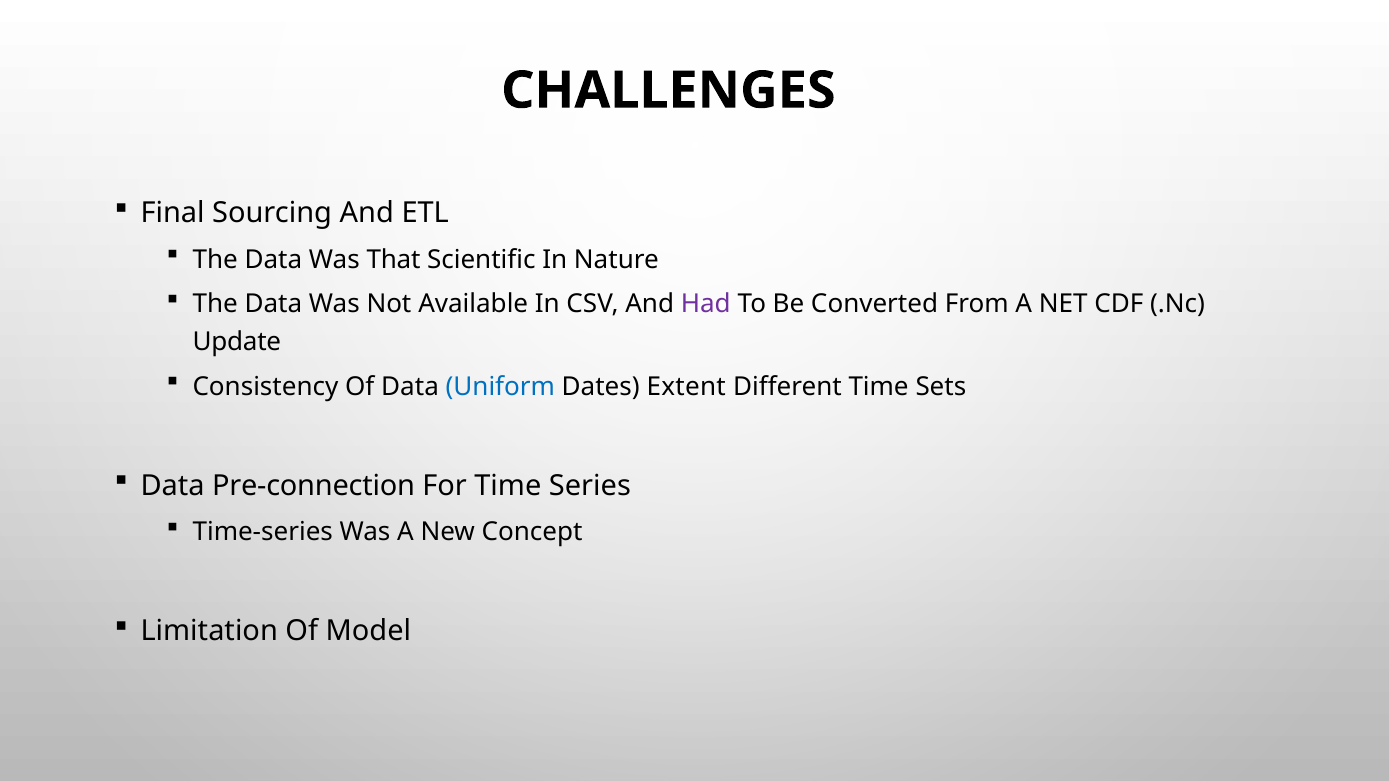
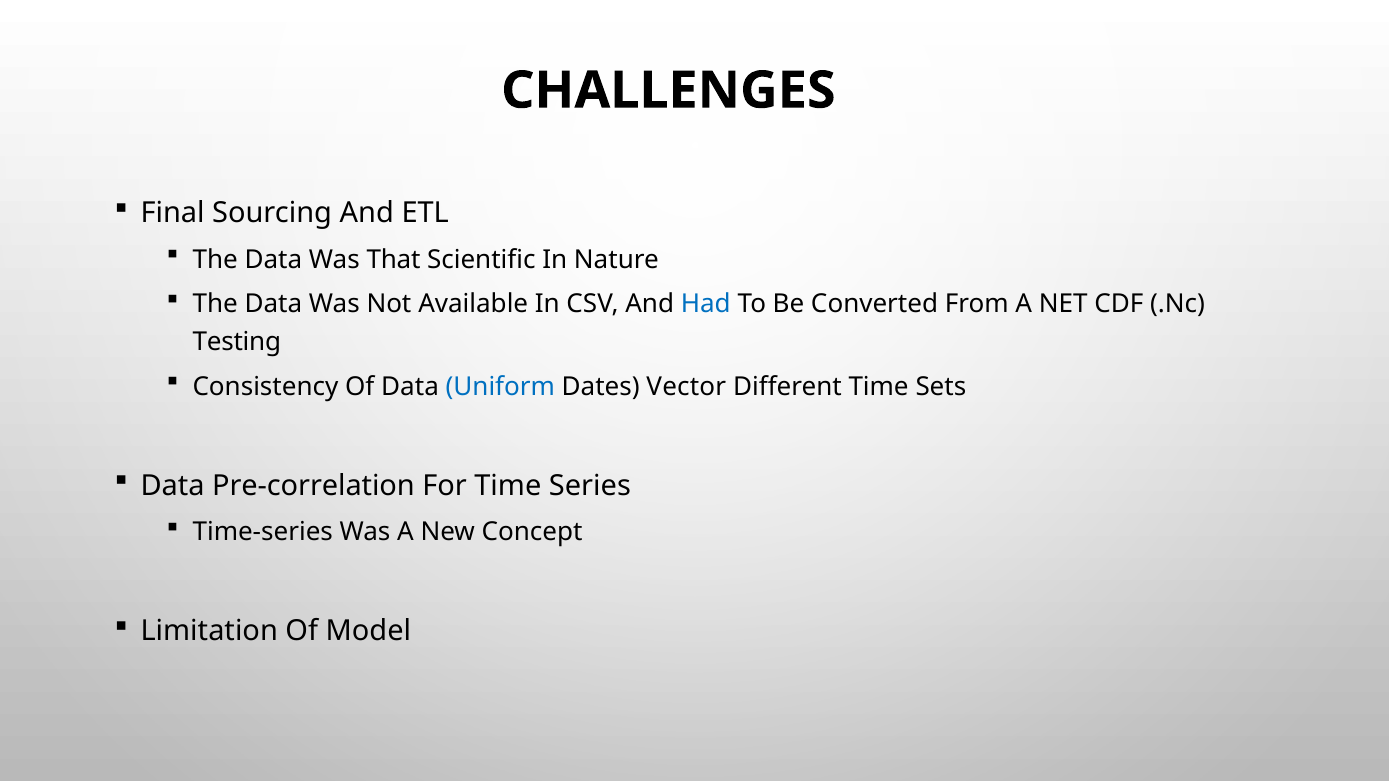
Had colour: purple -> blue (706, 304)
Update: Update -> Testing (237, 342)
Extent: Extent -> Vector (686, 387)
Pre-connection: Pre-connection -> Pre-correlation (313, 486)
